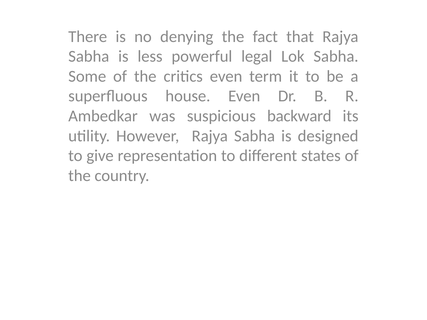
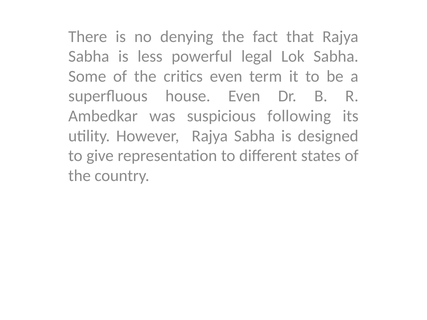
backward: backward -> following (299, 116)
